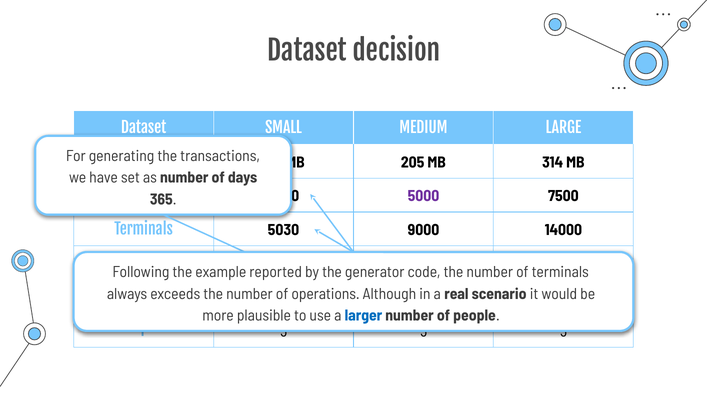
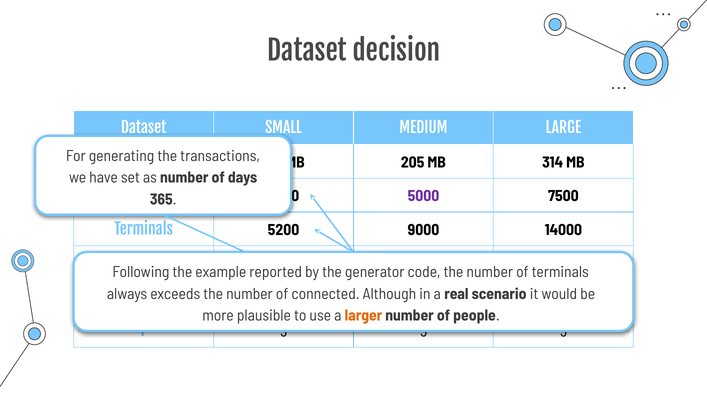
5030: 5030 -> 5200 (284, 230)
operations: operations -> connected (325, 294)
larger colour: blue -> orange (363, 315)
